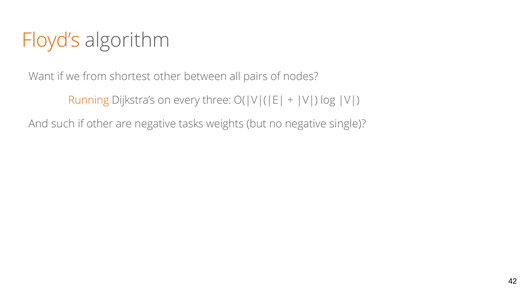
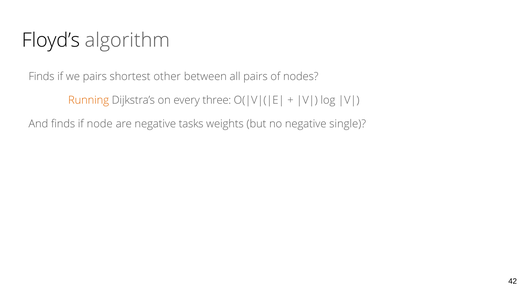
Floyd’s colour: orange -> black (51, 40)
Want: Want -> Finds (41, 76)
we from: from -> pairs (95, 76)
And such: such -> finds (63, 124)
if other: other -> node (100, 124)
